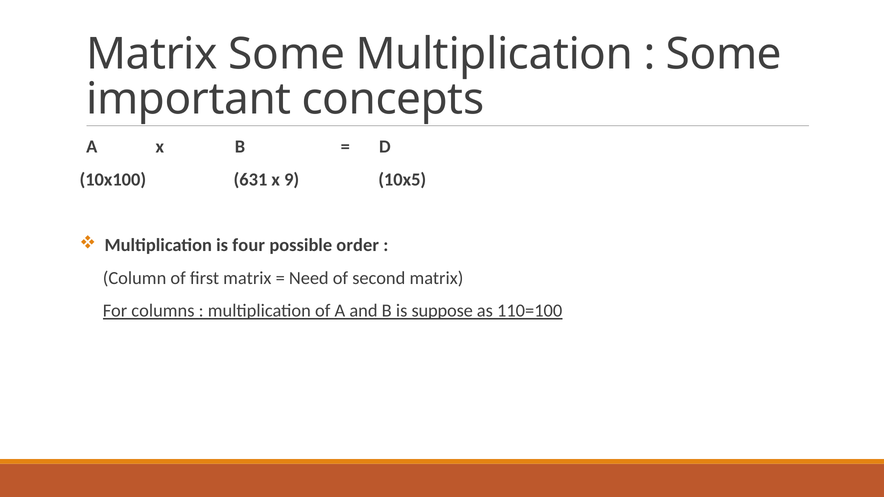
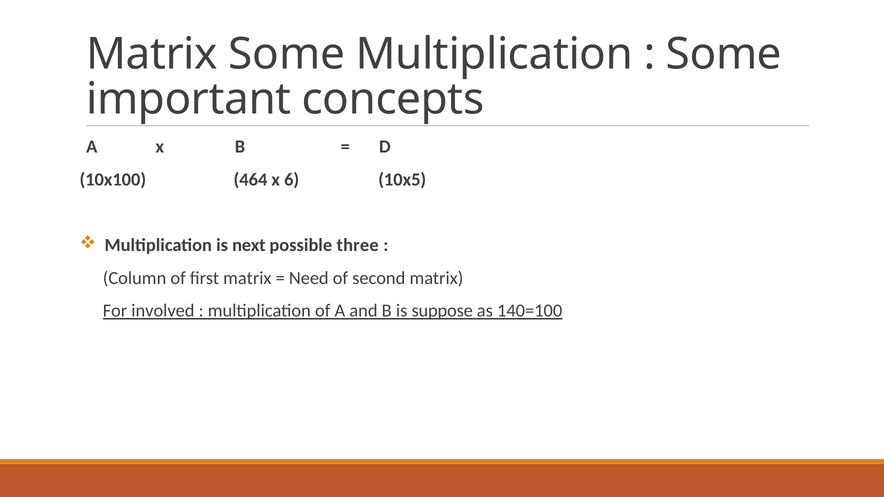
631: 631 -> 464 (250, 180)
9: 9 -> 6 (292, 180)
four: four -> next (249, 245)
order: order -> three (358, 245)
columns: columns -> involved (163, 311)
110=100: 110=100 -> 140=100 (530, 311)
